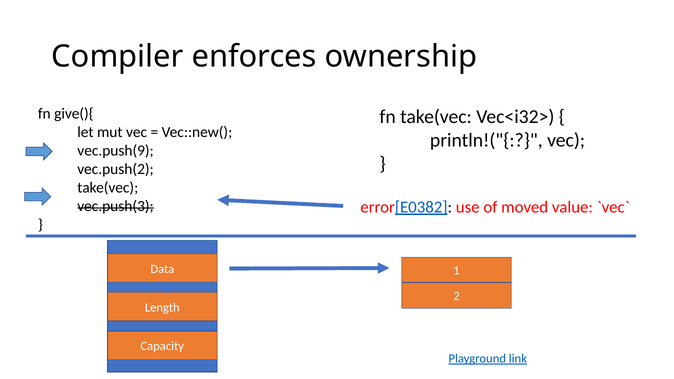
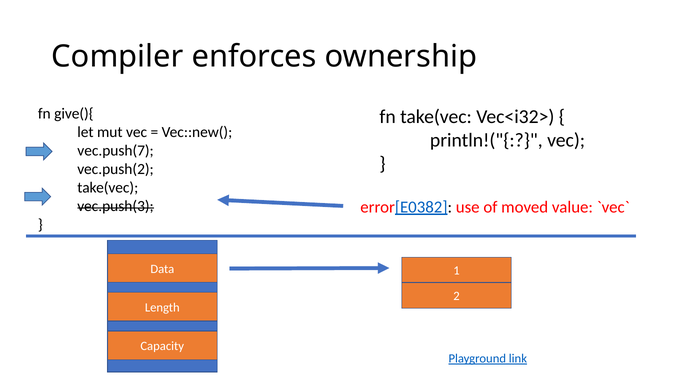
vec.push(9: vec.push(9 -> vec.push(7 (116, 151)
